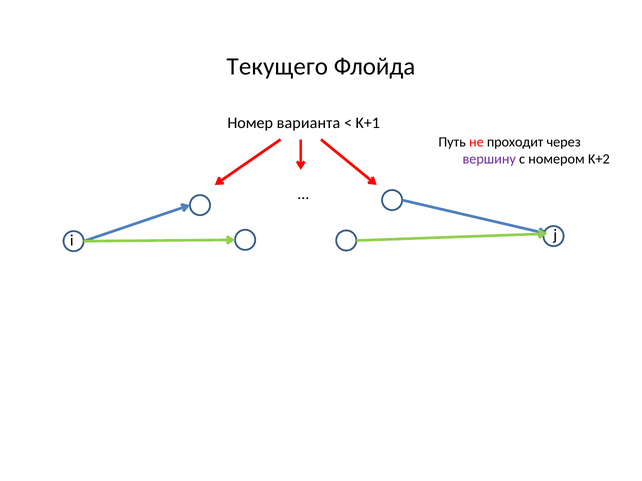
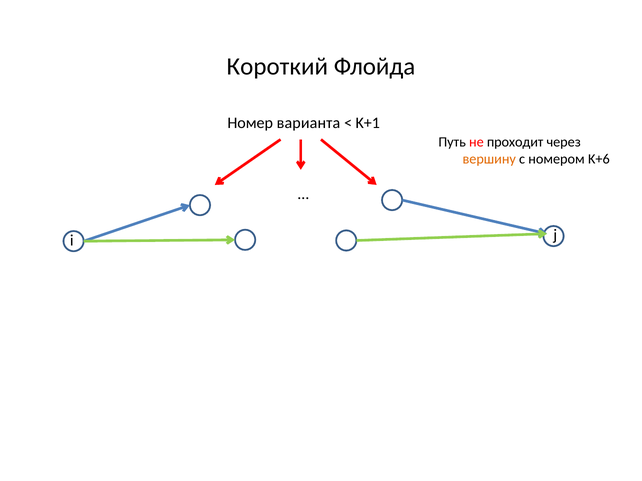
Текущего: Текущего -> Короткий (277, 67)
вершину colour: purple -> orange (489, 159)
K+2: K+2 -> K+6 (599, 159)
